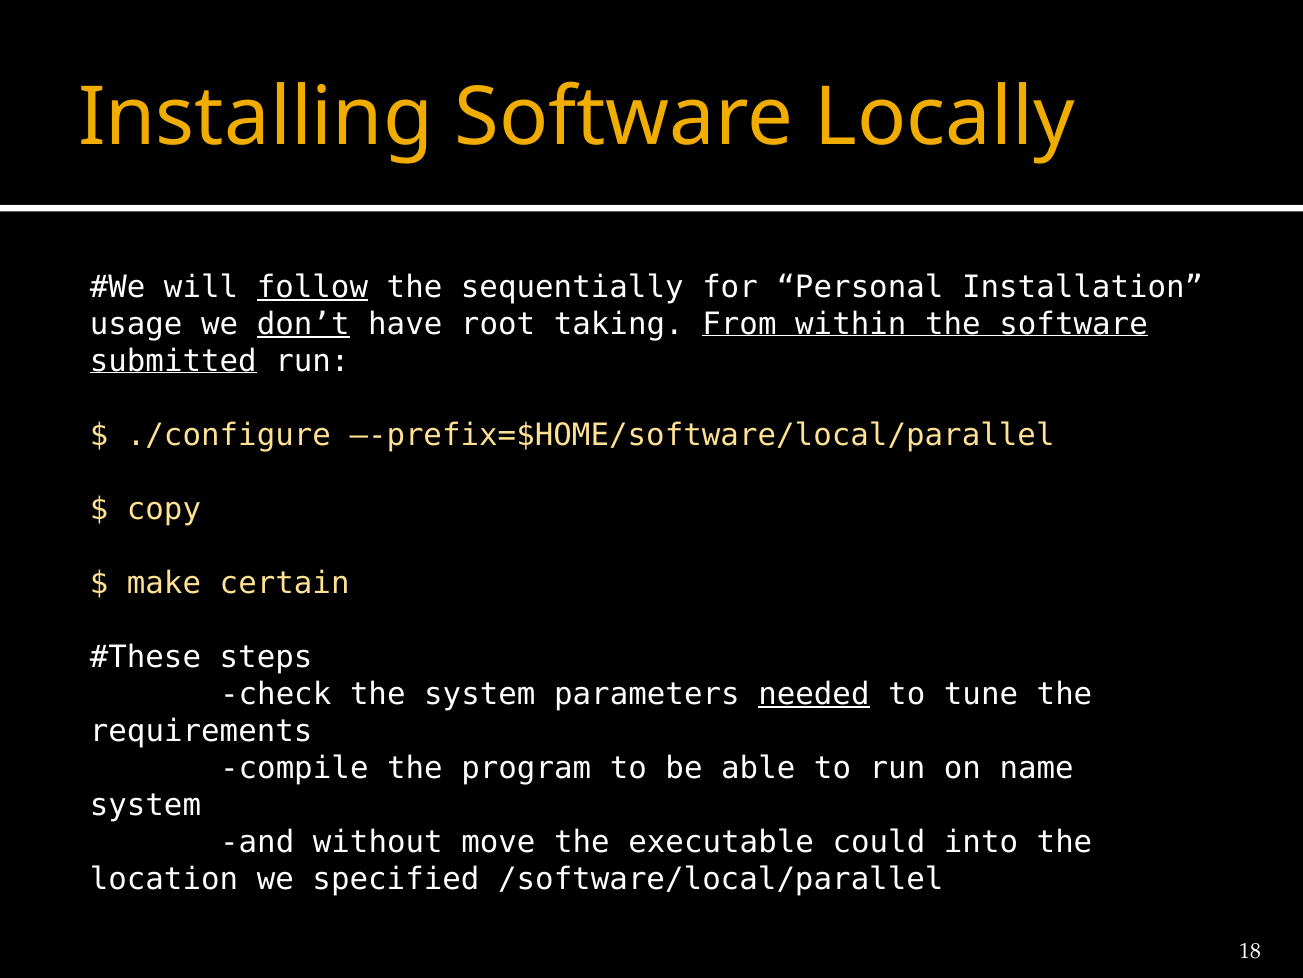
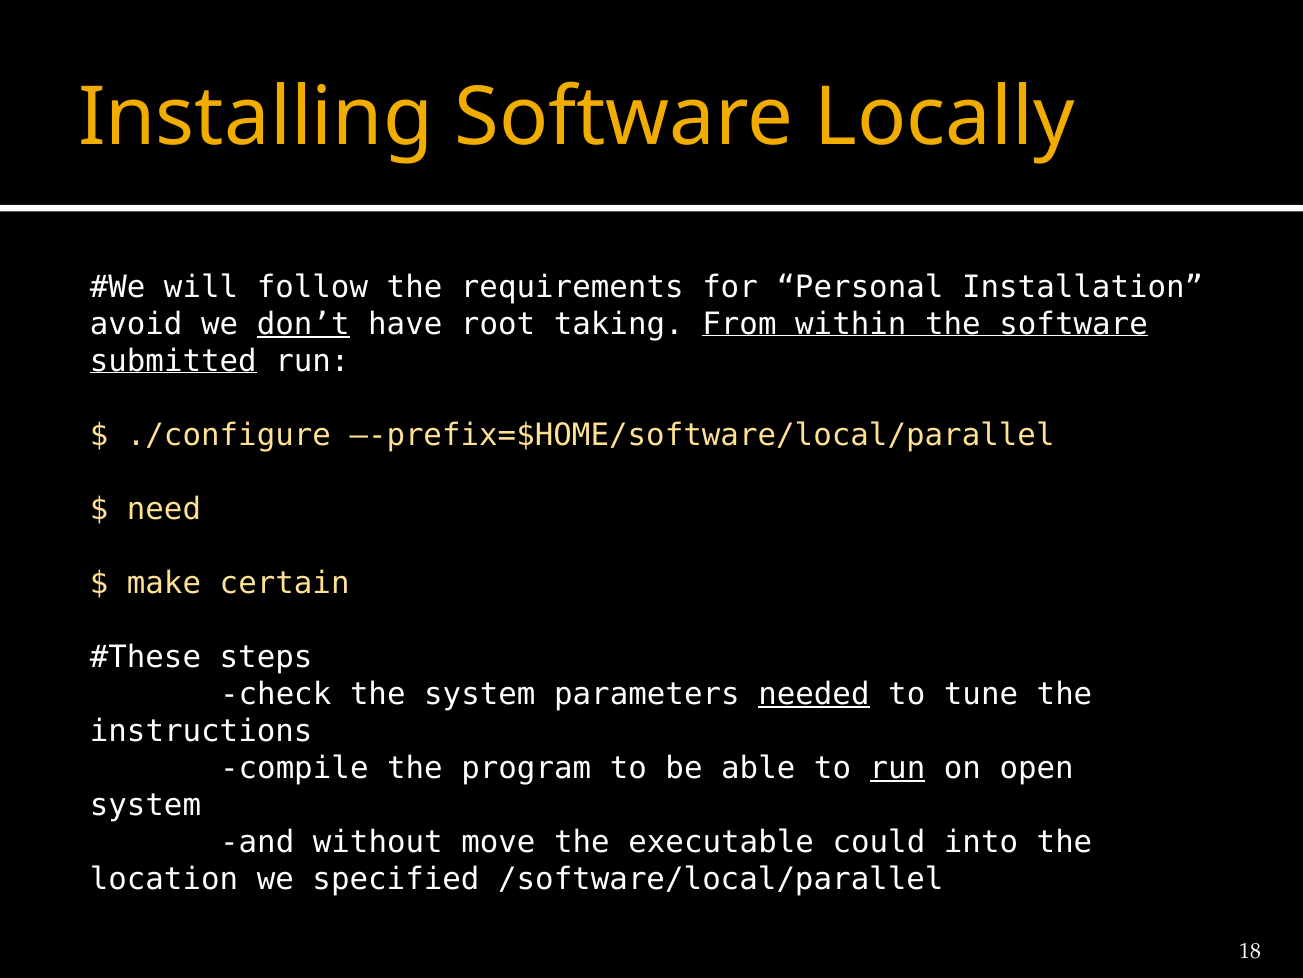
follow underline: present -> none (312, 287)
sequentially: sequentially -> requirements (572, 287)
usage: usage -> avoid (136, 324)
copy: copy -> need (164, 509)
requirements: requirements -> instructions (201, 731)
run underline: none -> present (898, 767)
name: name -> open (1037, 767)
